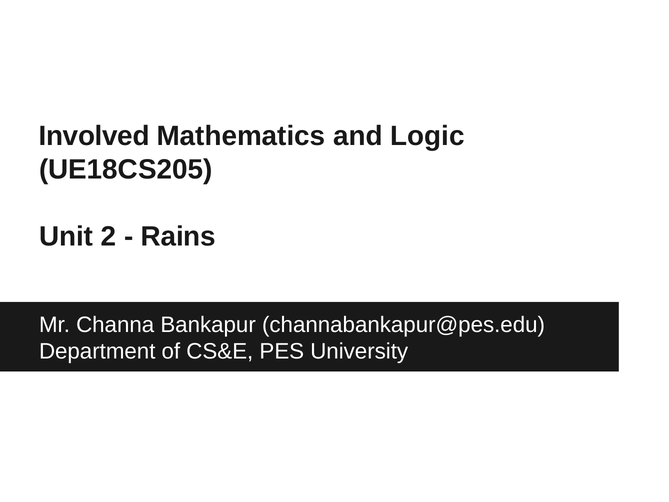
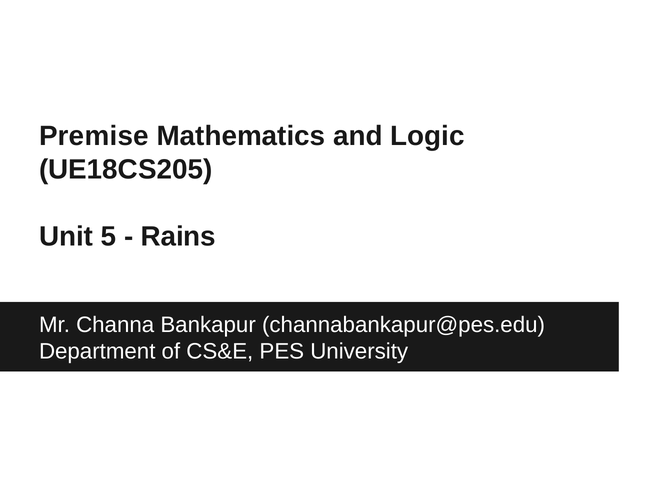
Involved: Involved -> Premise (94, 136)
2: 2 -> 5 (109, 236)
